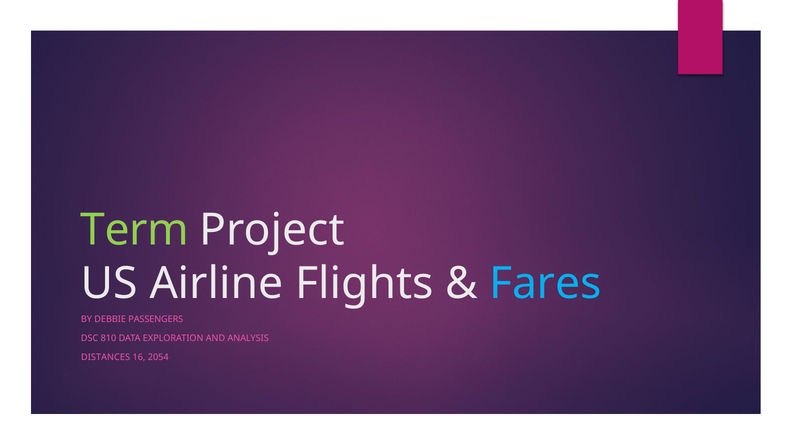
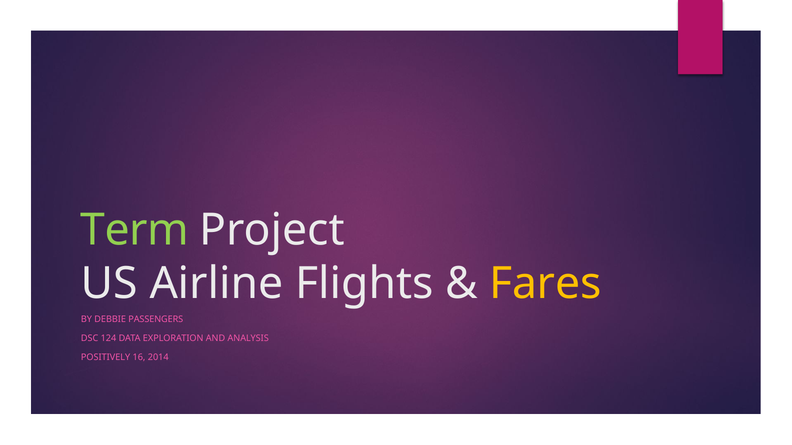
Fares colour: light blue -> yellow (545, 284)
810: 810 -> 124 (108, 339)
DISTANCES: DISTANCES -> POSITIVELY (106, 358)
2054: 2054 -> 2014 (158, 358)
